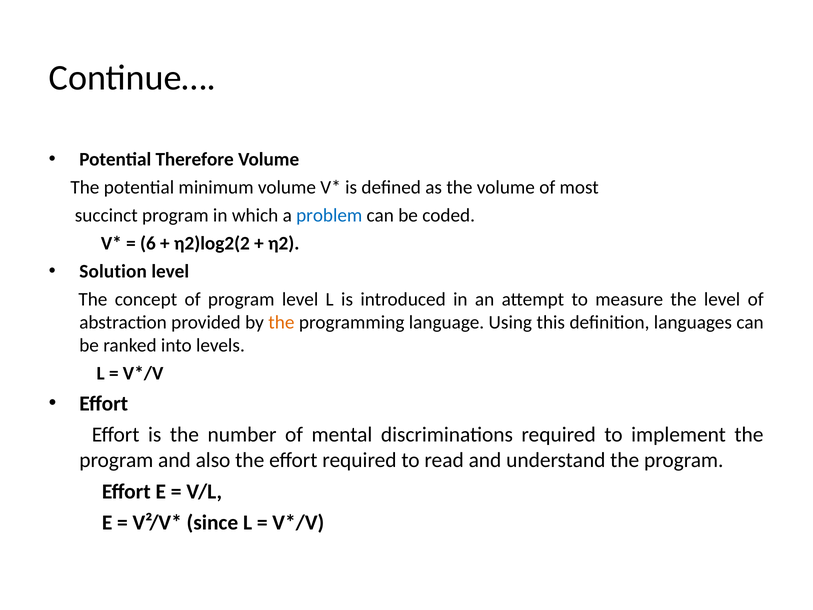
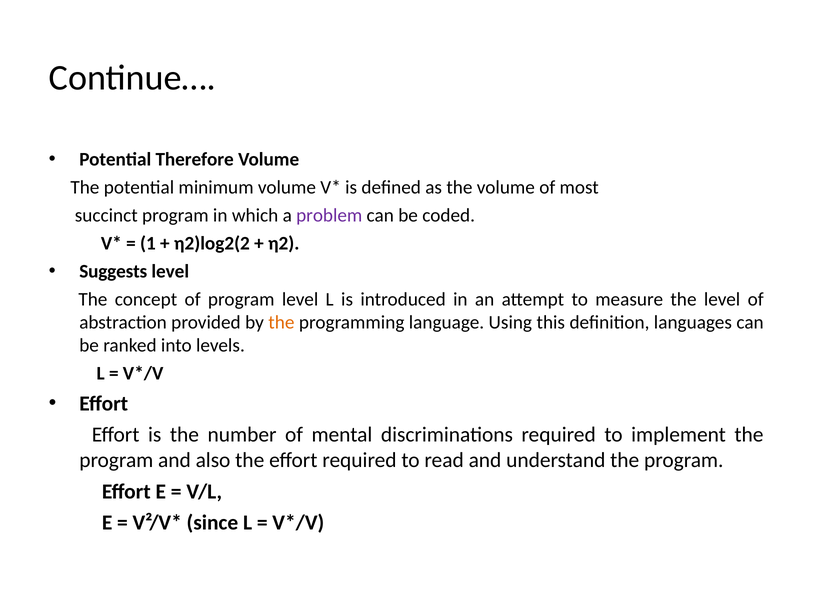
problem colour: blue -> purple (329, 215)
6: 6 -> 1 (148, 243)
Solution: Solution -> Suggests (113, 271)
